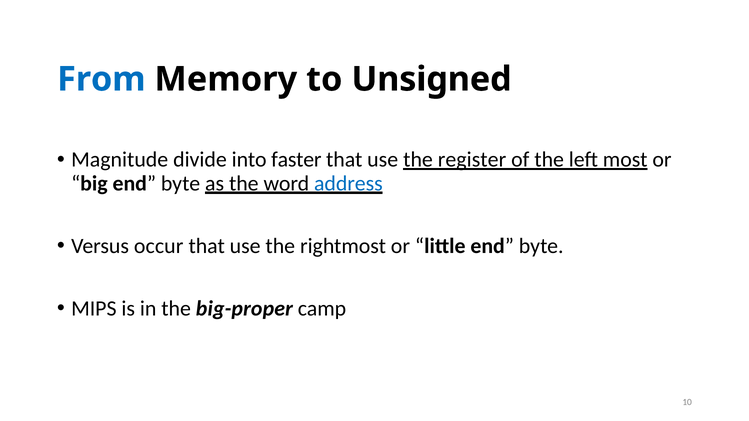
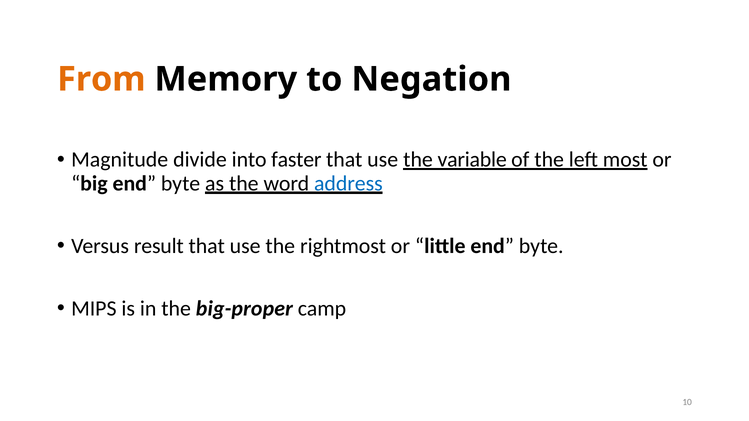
From colour: blue -> orange (101, 79)
Unsigned: Unsigned -> Negation (431, 79)
register: register -> variable (472, 160)
occur: occur -> result (159, 246)
